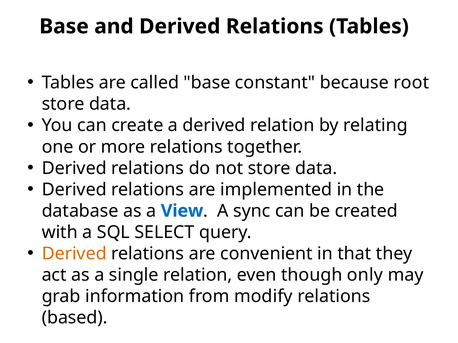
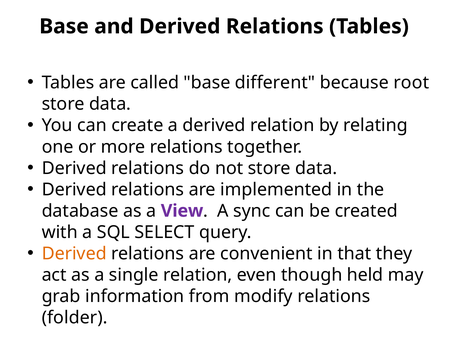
constant: constant -> different (275, 83)
View colour: blue -> purple (182, 211)
only: only -> held (365, 275)
based: based -> folder (75, 318)
